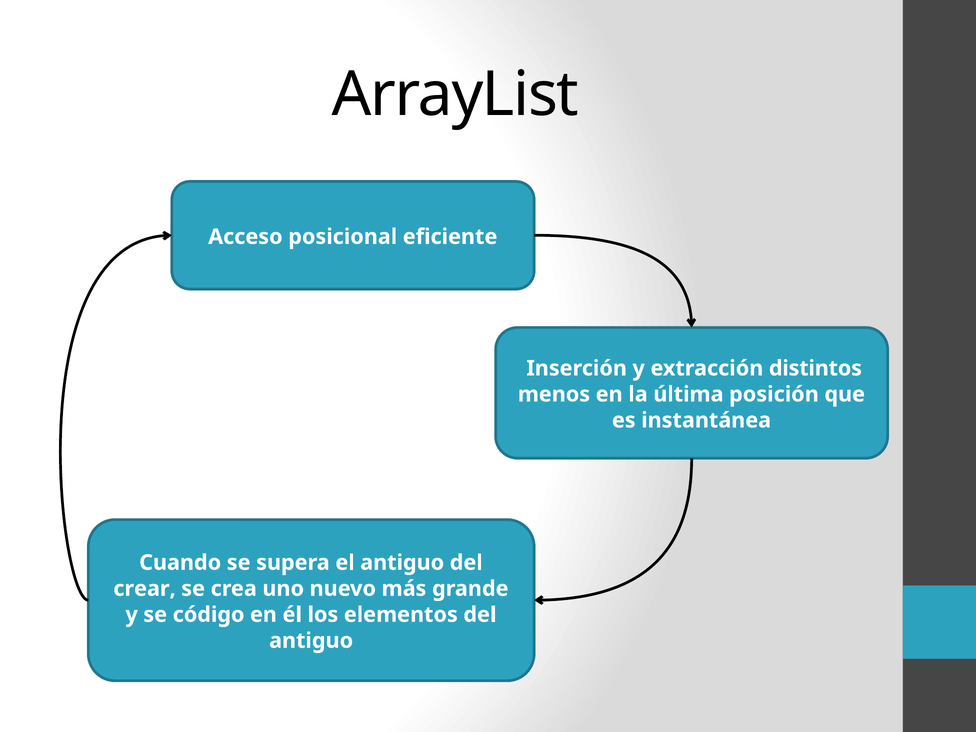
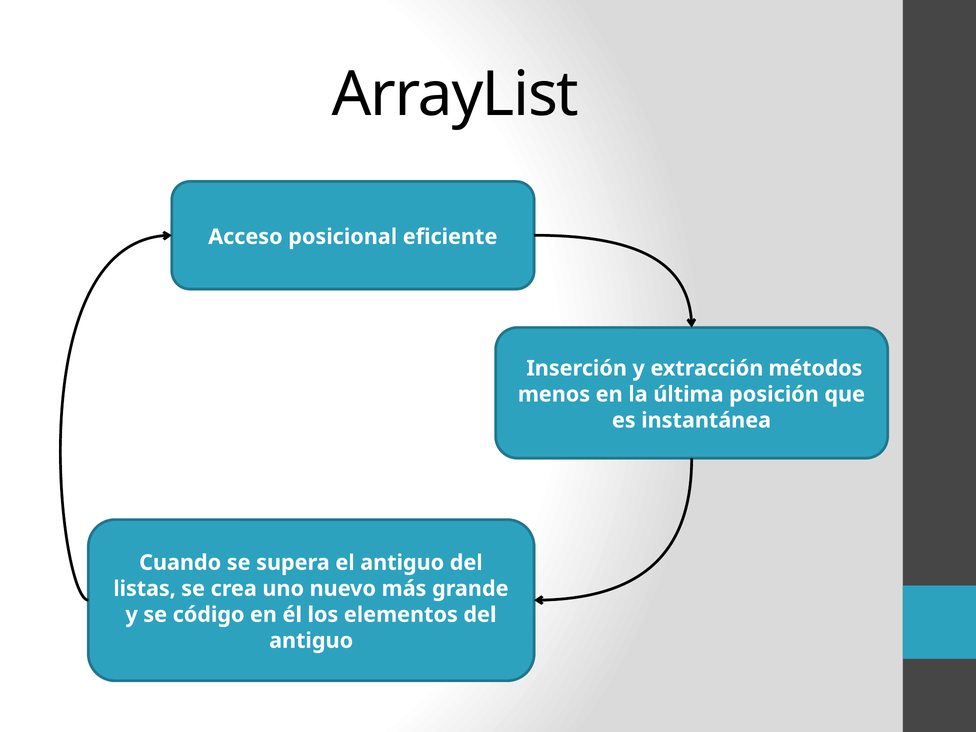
distintos: distintos -> métodos (815, 368)
crear: crear -> listas (145, 589)
